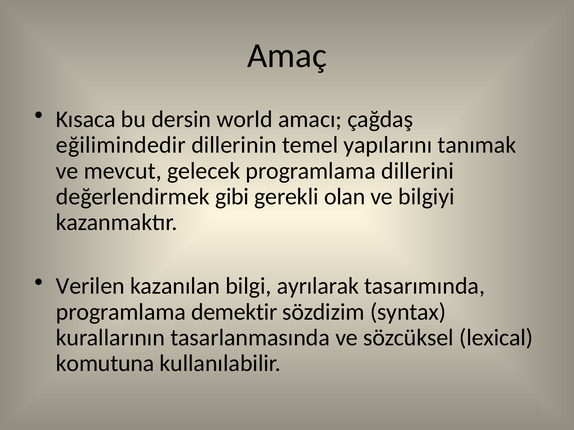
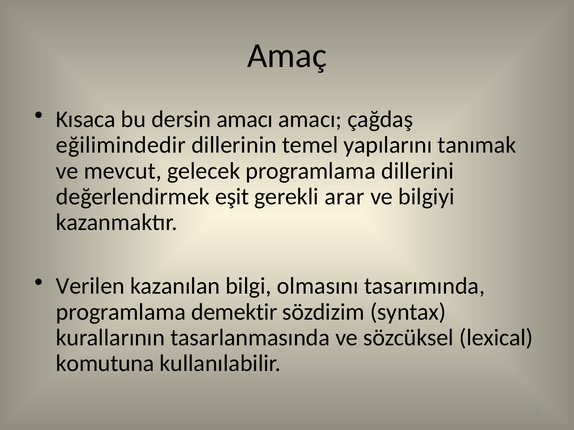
dersin world: world -> amacı (245, 119)
gibi: gibi -> eşit (232, 197)
olan: olan -> arar (344, 197)
ayrılarak: ayrılarak -> olmasını (318, 286)
